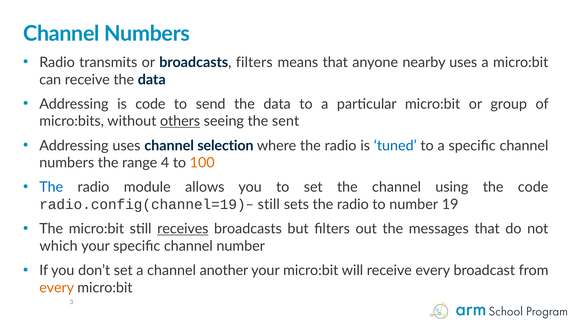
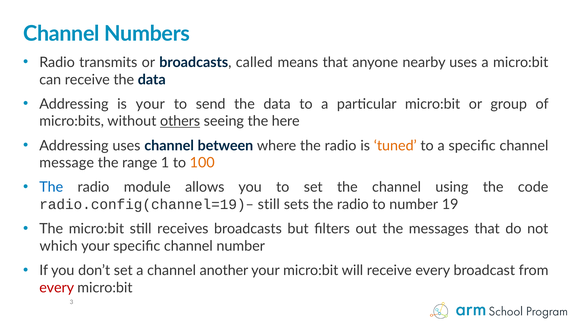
broadcasts filters: filters -> called (254, 62)
is code: code -> your (150, 104)
sent: sent -> here (286, 121)
selection: selection -> between (225, 145)
tuned colour: blue -> orange (395, 145)
numbers: numbers -> message (67, 162)
4: 4 -> 1 (165, 162)
receives underline: present -> none (183, 228)
every colour: orange -> red (57, 287)
